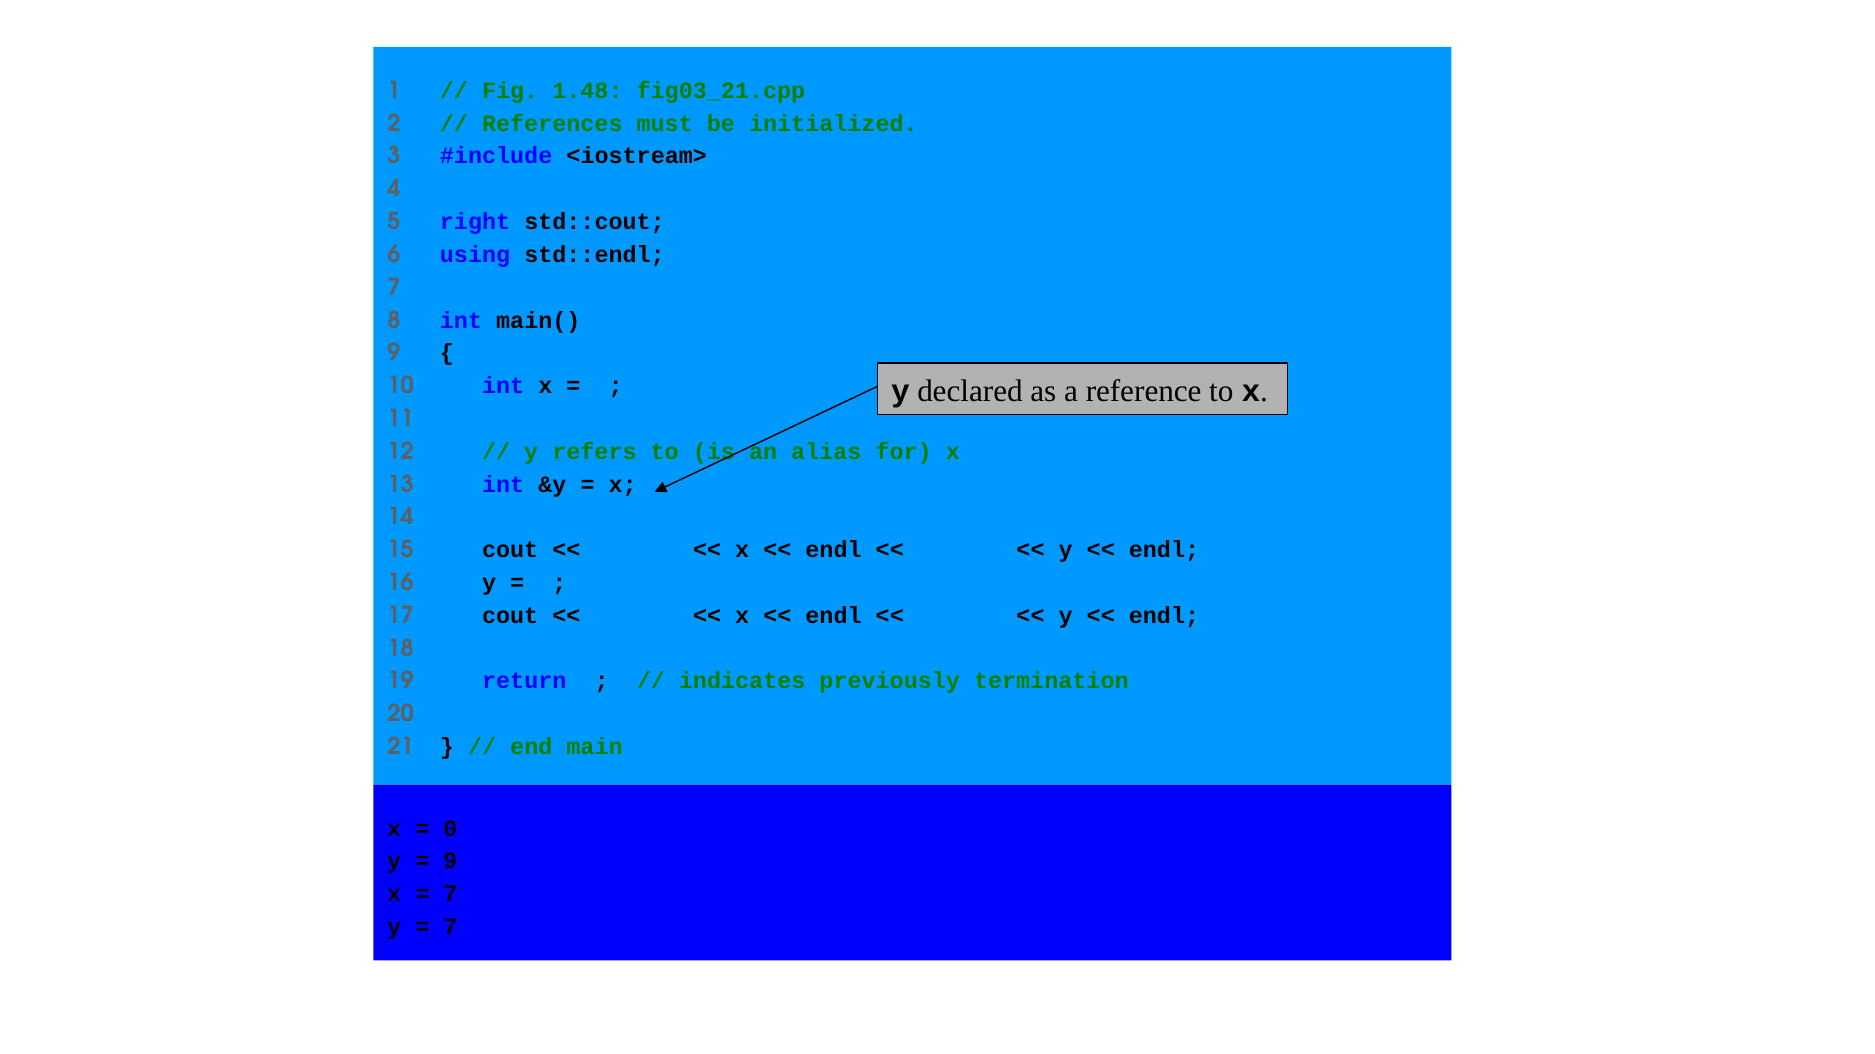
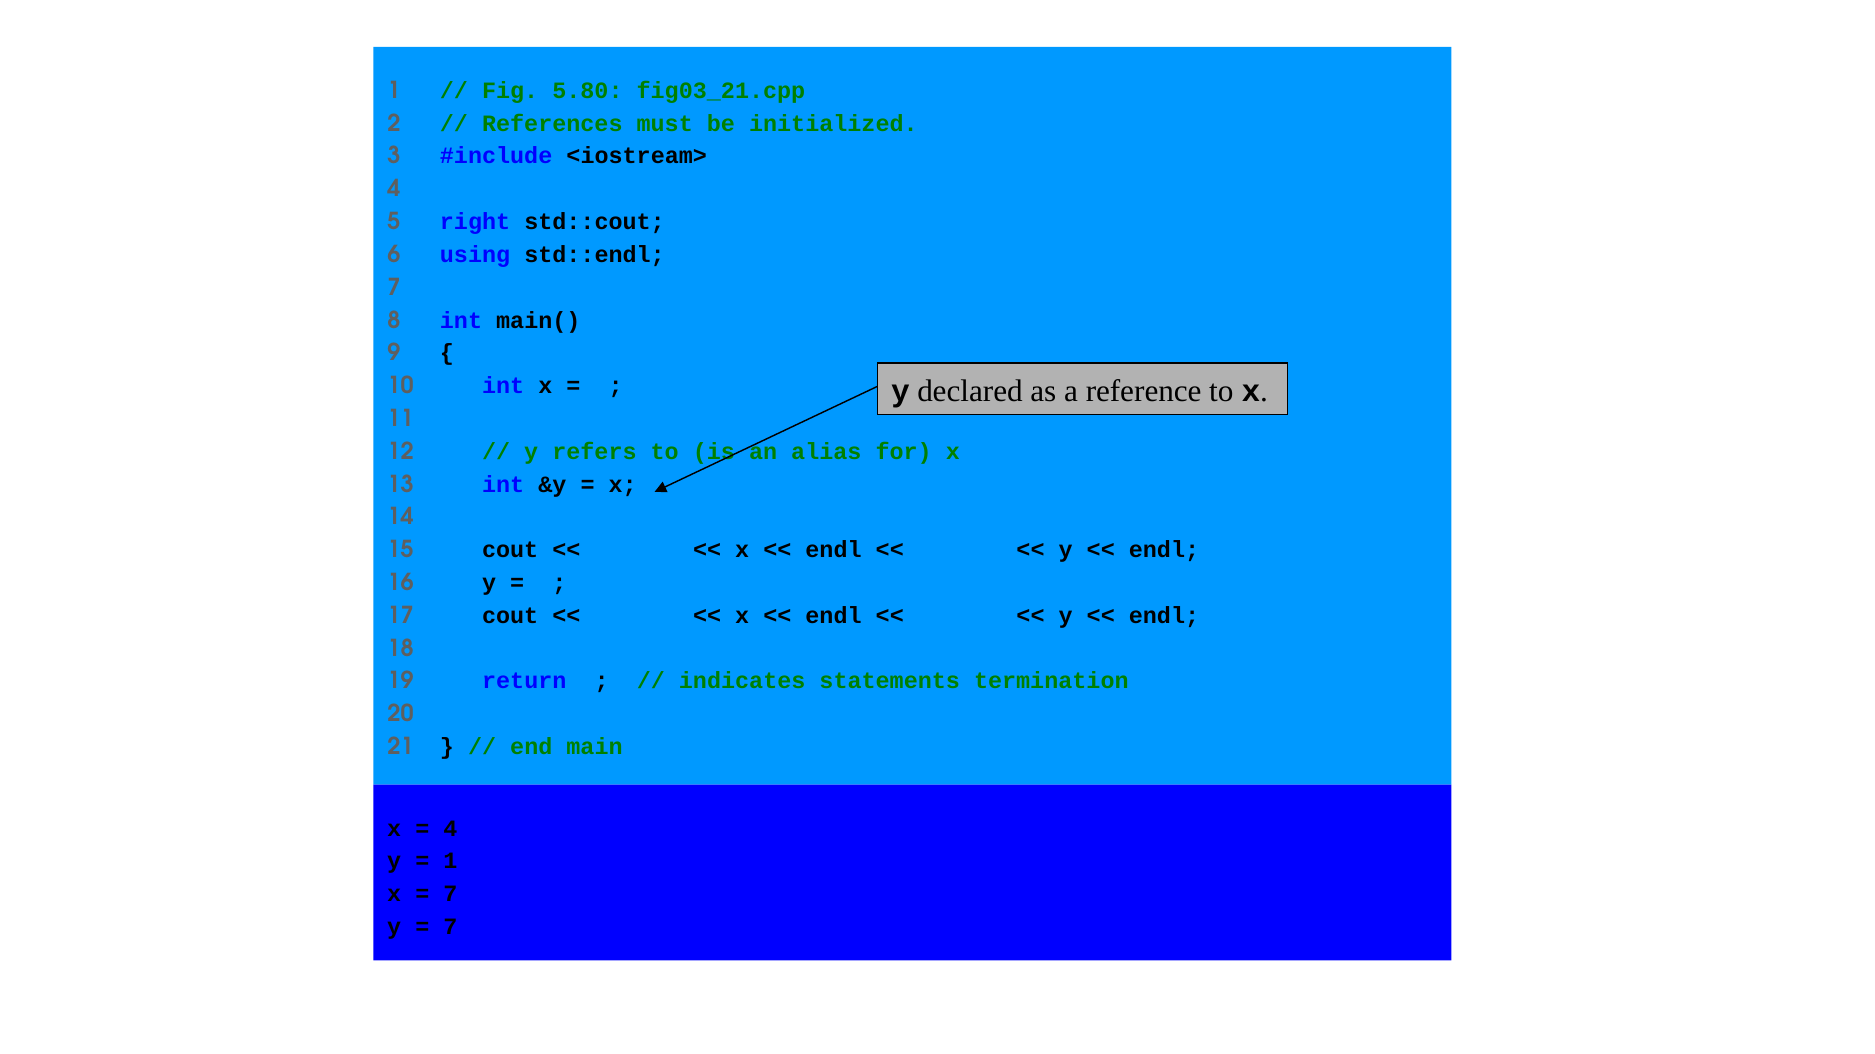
1.48: 1.48 -> 5.80 (587, 91)
previously: previously -> statements (890, 682)
0: 0 -> 4 (450, 829)
9: 9 -> 1 (450, 862)
